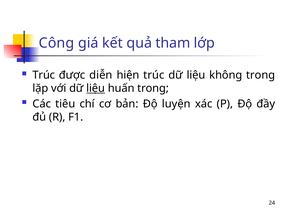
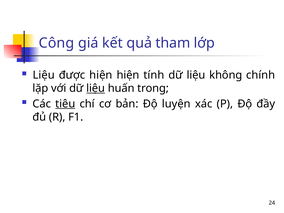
Trúc: Trúc -> Liệu (44, 75)
được diễn: diễn -> hiện (101, 75)
hiện trúc: trúc -> tính (154, 75)
không trong: trong -> chính (261, 75)
tiêu underline: none -> present (65, 104)
